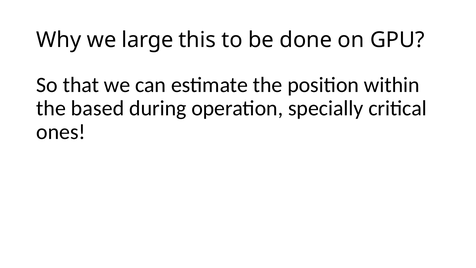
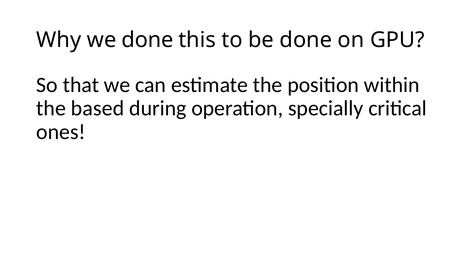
we large: large -> done (147, 40)
